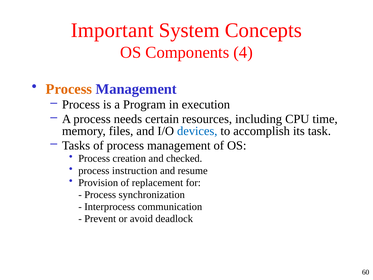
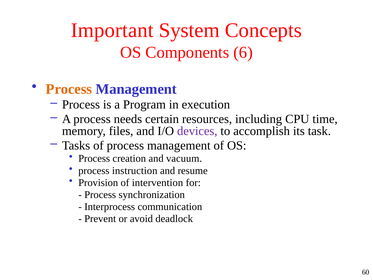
4: 4 -> 6 (243, 52)
devices colour: blue -> purple (197, 131)
checked: checked -> vacuum (184, 158)
replacement: replacement -> intervention (157, 182)
